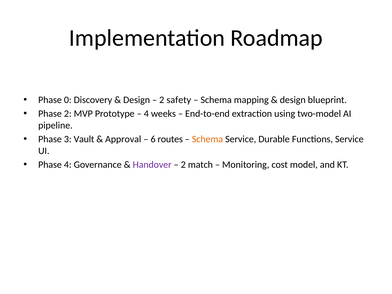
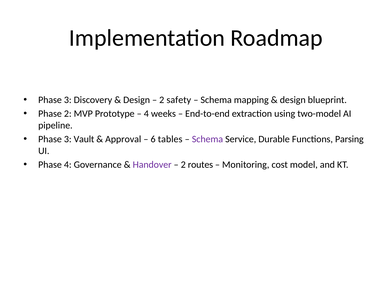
0: 0 -> 3 (68, 100)
routes: routes -> tables (170, 139)
Schema colour: orange -> purple (207, 139)
Functions Service: Service -> Parsing (349, 139)
match: match -> routes (200, 165)
